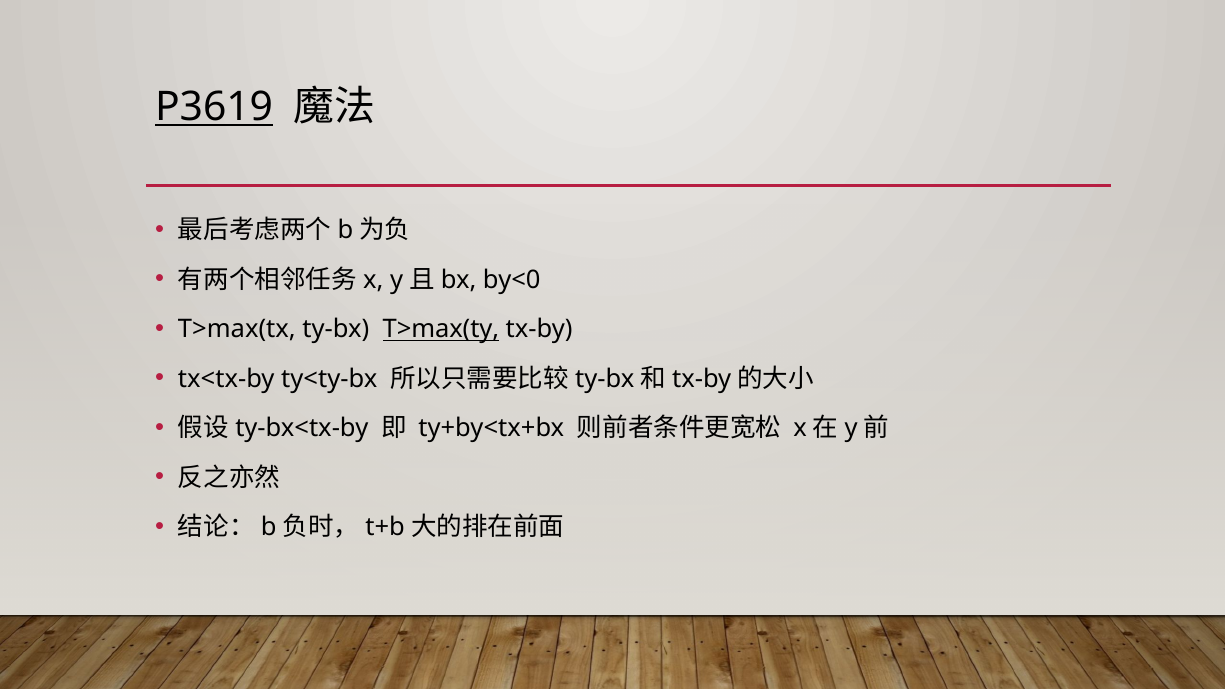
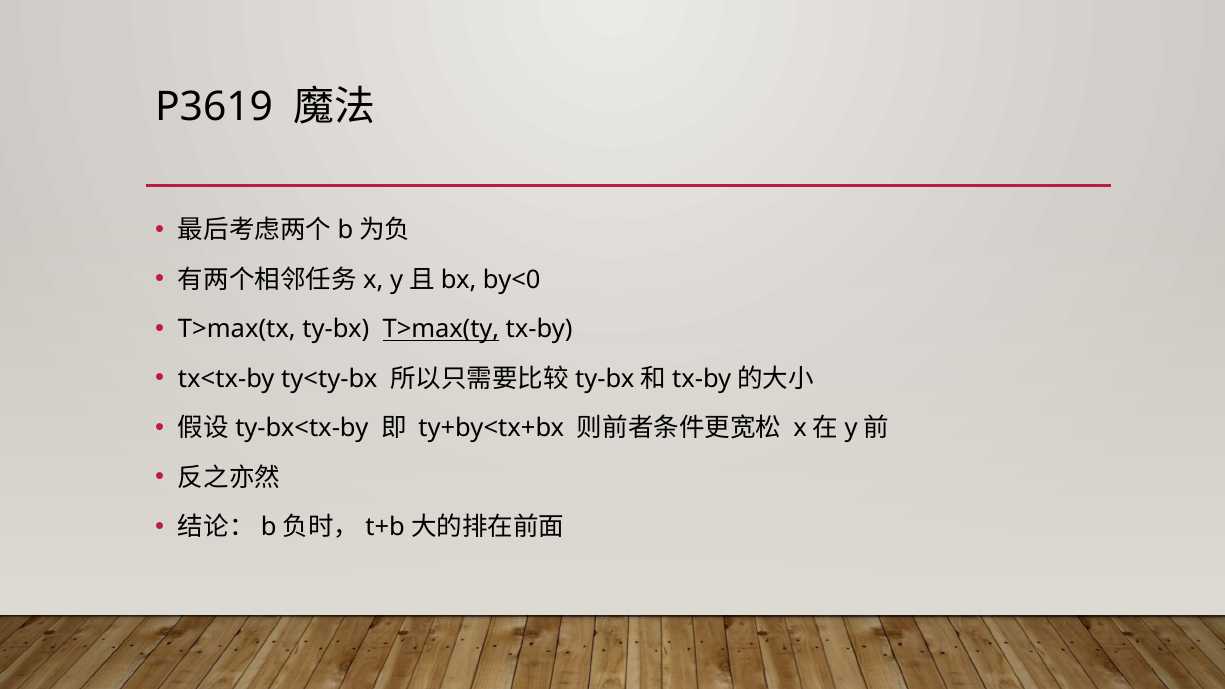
P3619 underline: present -> none (214, 107)
